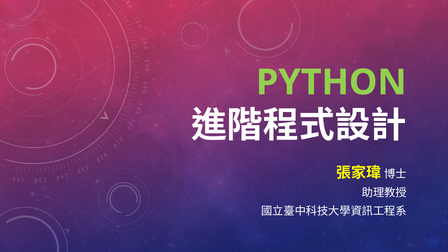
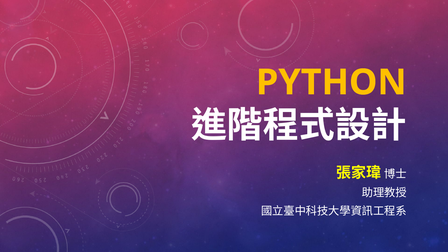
PYTHON colour: light green -> yellow (331, 82)
